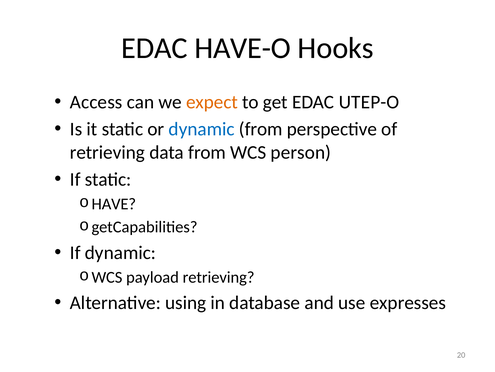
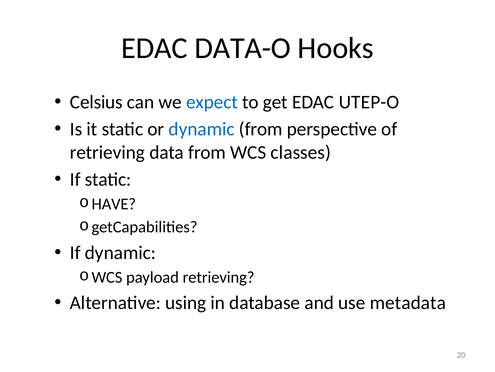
HAVE-O: HAVE-O -> DATA-O (243, 48)
Access: Access -> Celsius (96, 102)
expect colour: orange -> blue (212, 102)
person: person -> classes (301, 152)
expresses: expresses -> metadata (408, 302)
